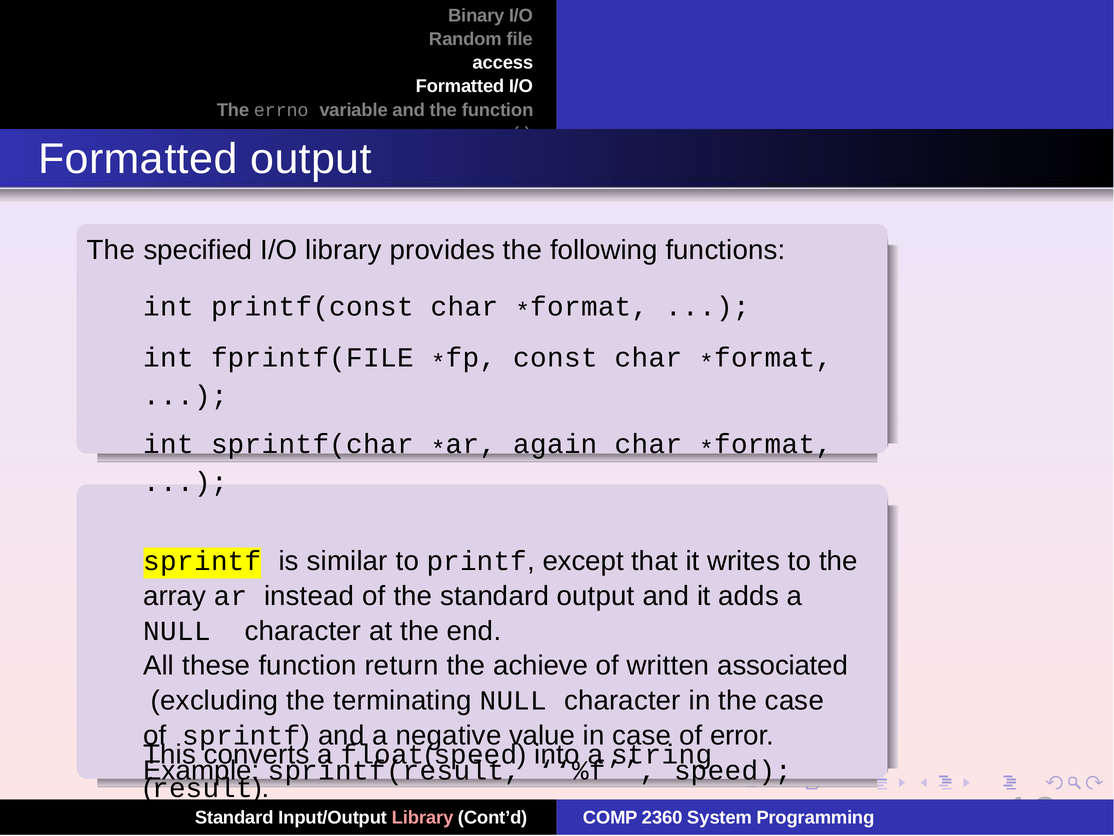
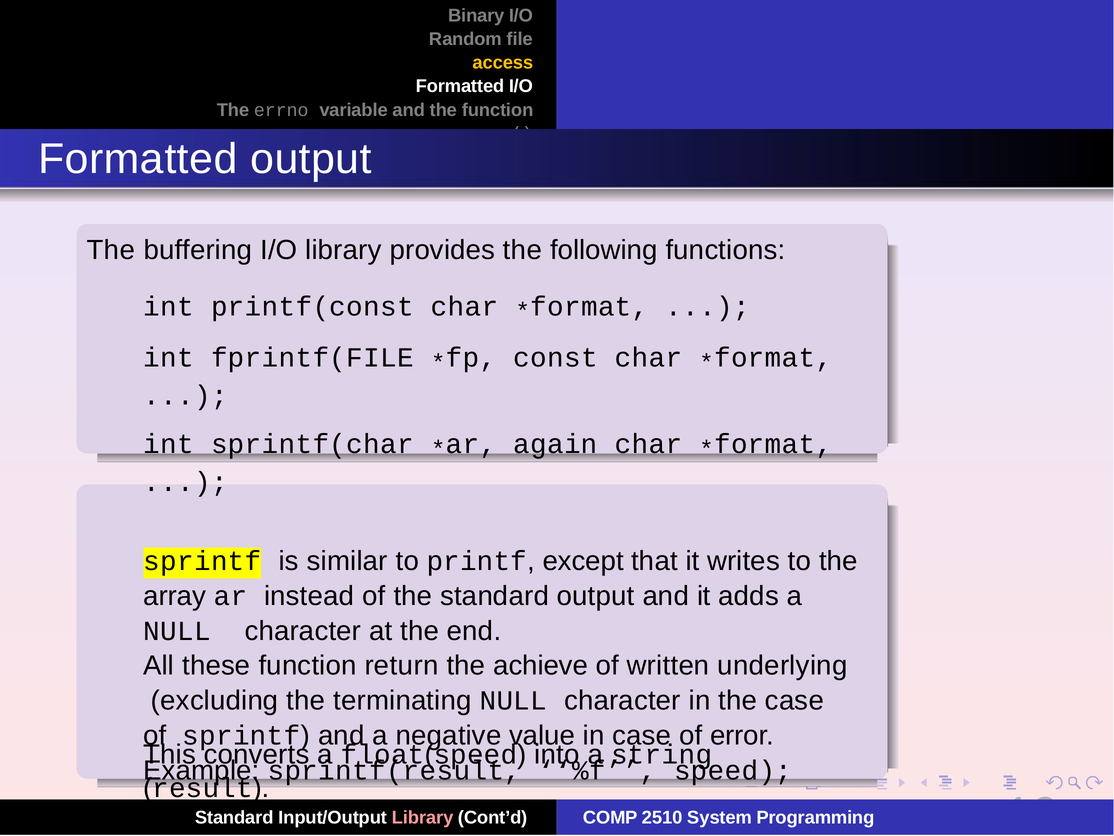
access colour: white -> yellow (503, 63)
specified: specified -> buffering (198, 250)
associated: associated -> underlying (782, 666)
2360: 2360 -> 2510 (662, 818)
